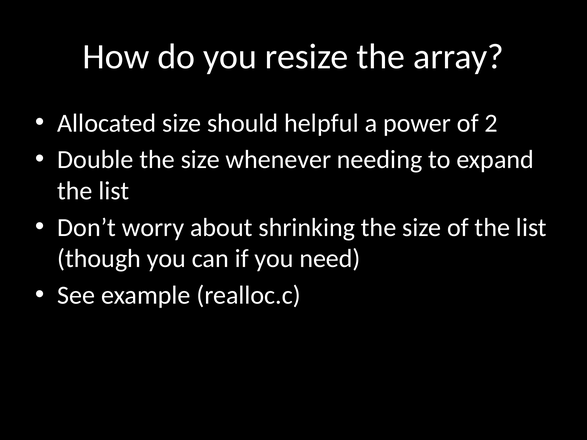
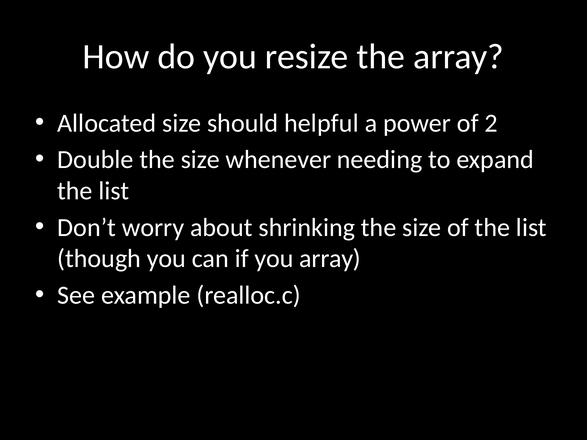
you need: need -> array (330, 259)
